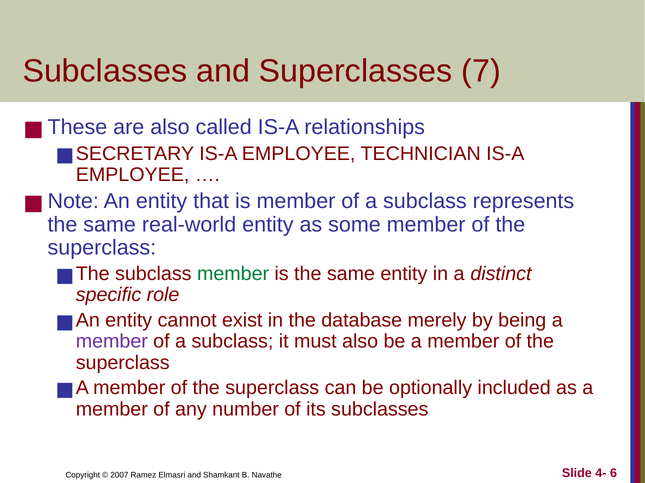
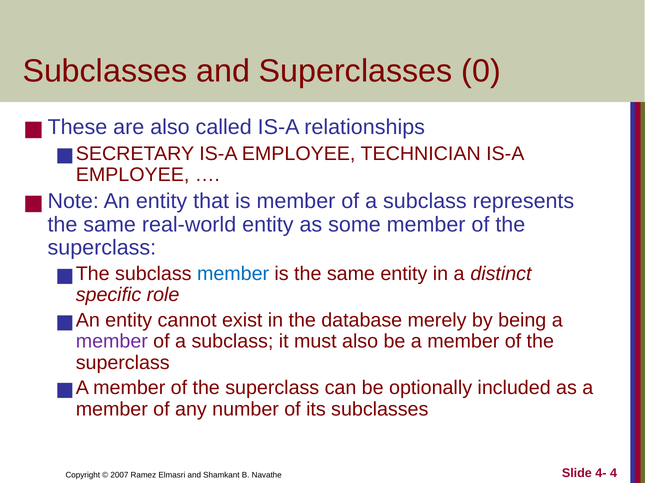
7: 7 -> 0 (481, 71)
member colour: green -> blue (233, 274)
6: 6 -> 4 (614, 474)
